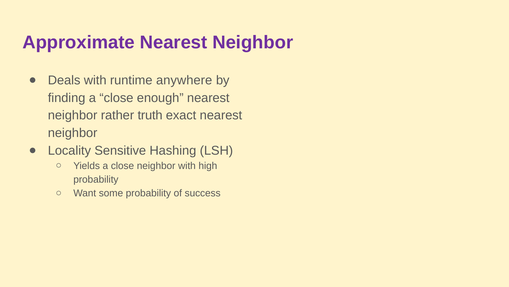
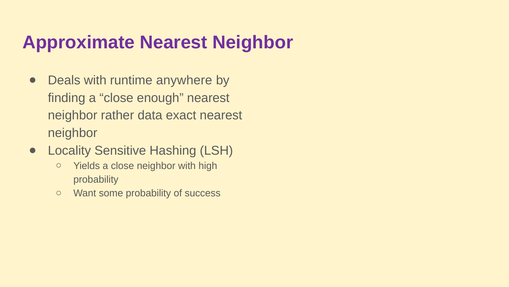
truth: truth -> data (150, 115)
